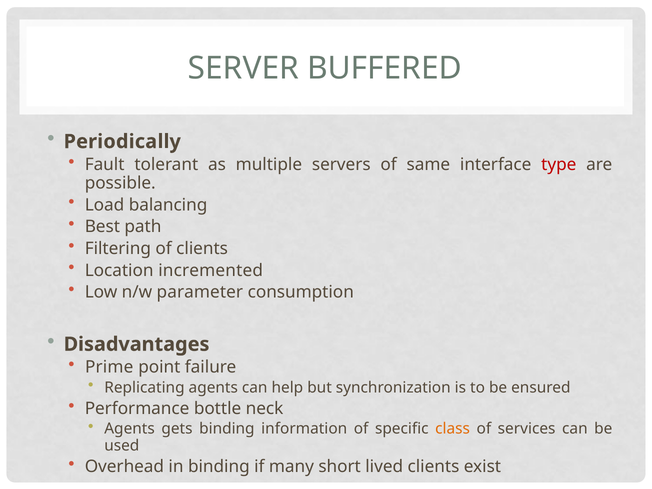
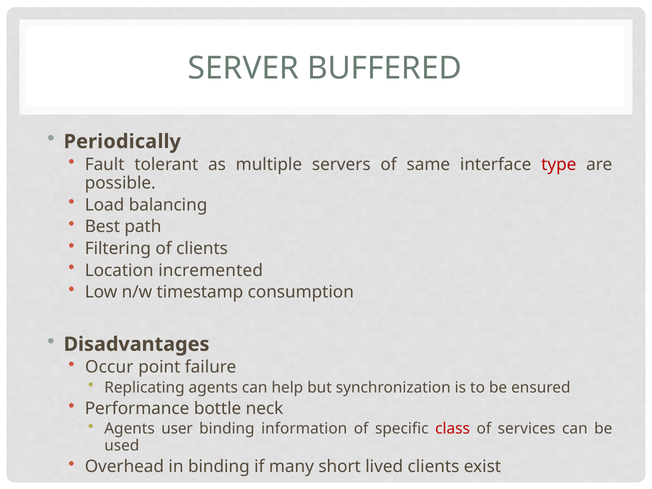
parameter: parameter -> timestamp (200, 292)
Prime: Prime -> Occur (109, 367)
gets: gets -> user (177, 429)
class colour: orange -> red (453, 429)
